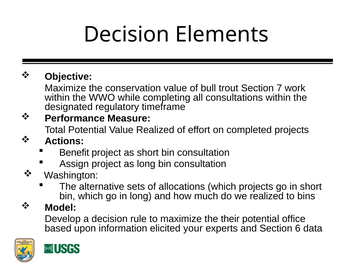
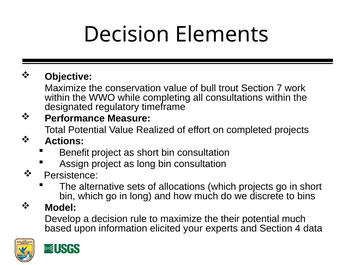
Washington: Washington -> Persistence (71, 175)
we realized: realized -> discrete (267, 196)
potential office: office -> much (294, 219)
6: 6 -> 4 (298, 228)
